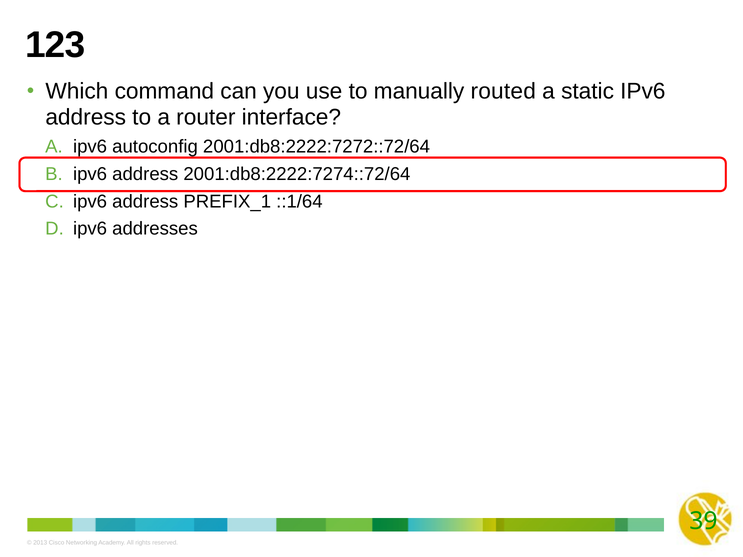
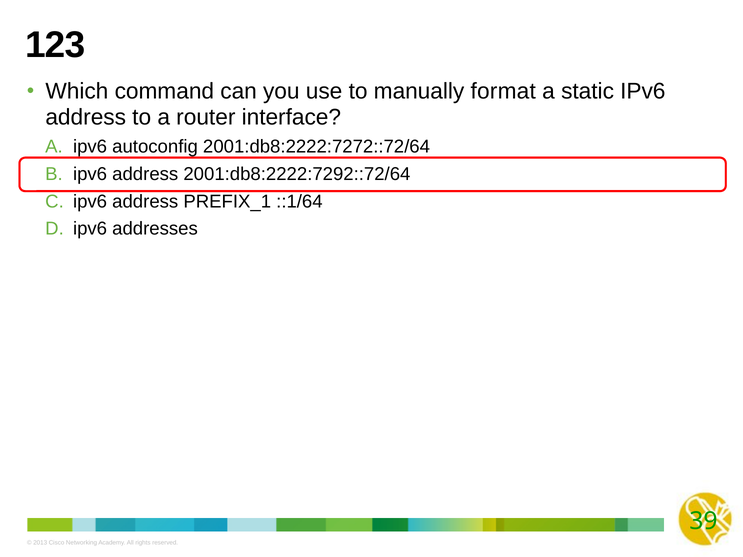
routed: routed -> format (503, 91)
2001:db8:2222:7274::72/64: 2001:db8:2222:7274::72/64 -> 2001:db8:2222:7292::72/64 (297, 174)
